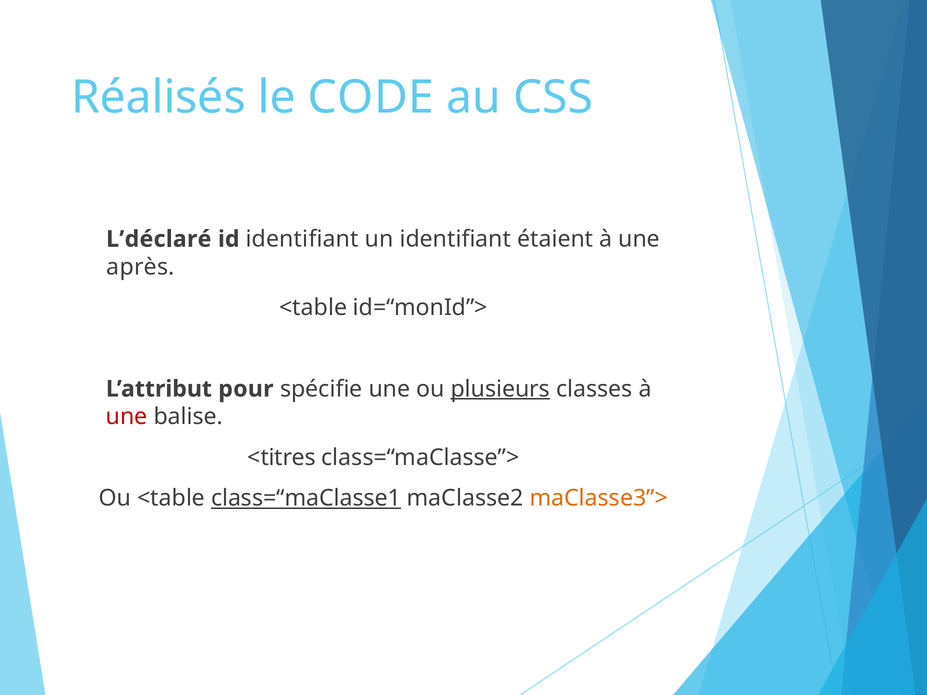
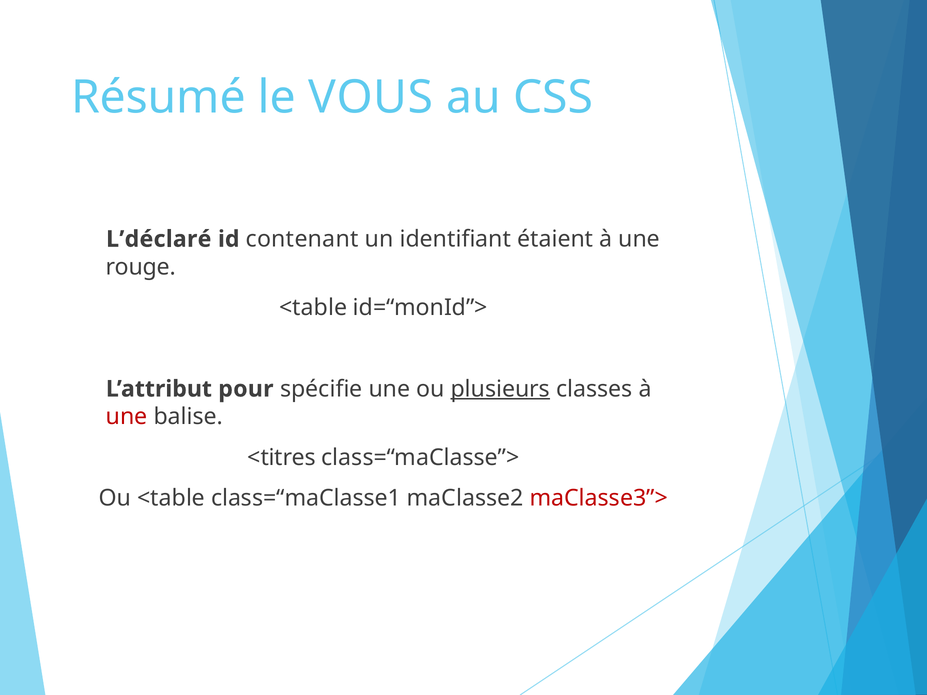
Réalisés: Réalisés -> Résumé (158, 97)
CODE: CODE -> VOUS (371, 97)
id identifiant: identifiant -> contenant (302, 239)
après: après -> rouge (141, 267)
class=“maClasse1 underline: present -> none (306, 498)
maClasse3”> colour: orange -> red (599, 498)
